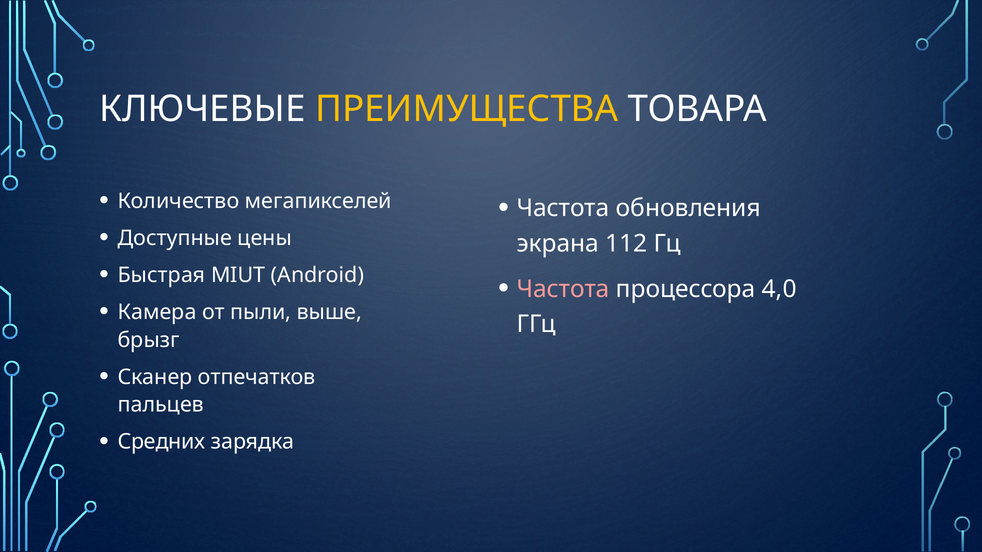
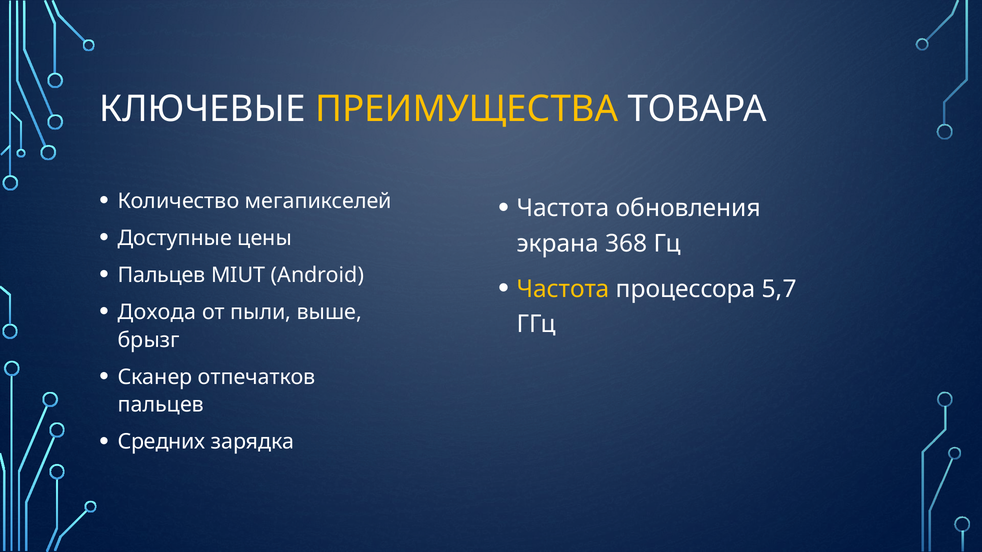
112: 112 -> 368 (626, 244)
Быстрая: Быстрая -> Пальцев (162, 275)
Частота colour: pink -> yellow (563, 289)
4,0: 4,0 -> 5,7 (779, 289)
Камера: Камера -> Дохода (157, 312)
